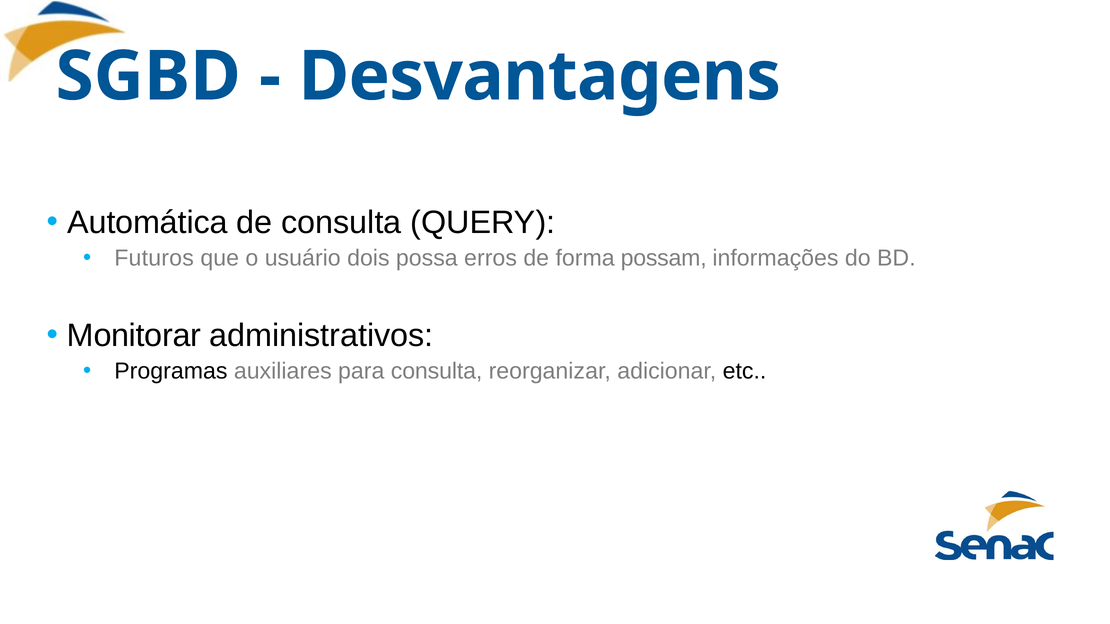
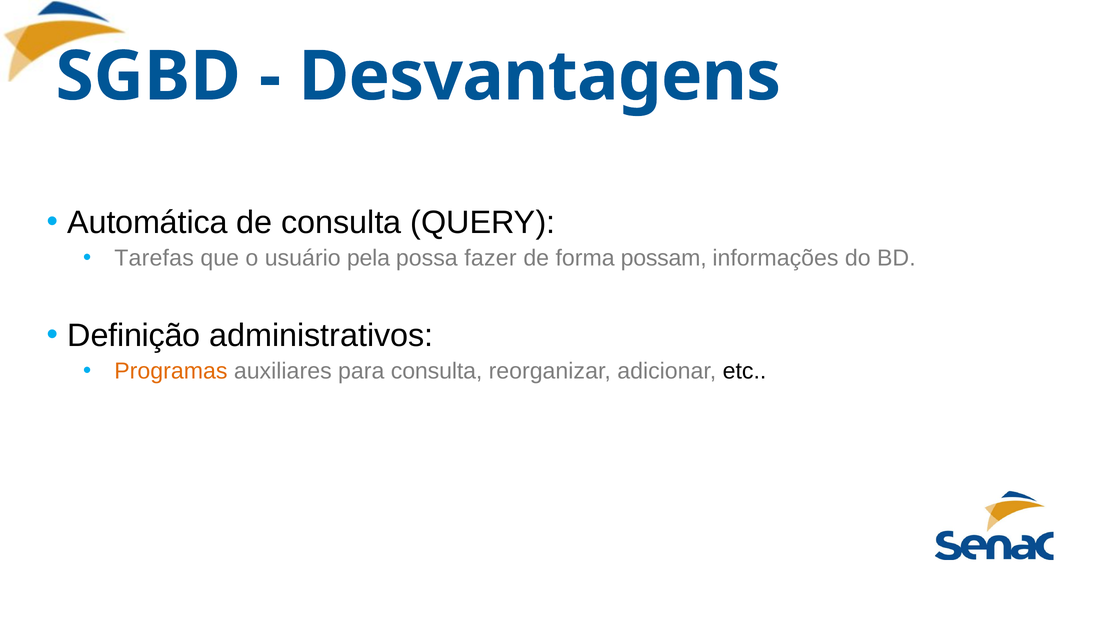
Futuros: Futuros -> Tarefas (154, 258)
dois: dois -> pela (368, 258)
erros: erros -> fazer (490, 258)
Monitorar: Monitorar -> Definição (134, 336)
Programas colour: black -> orange (171, 371)
